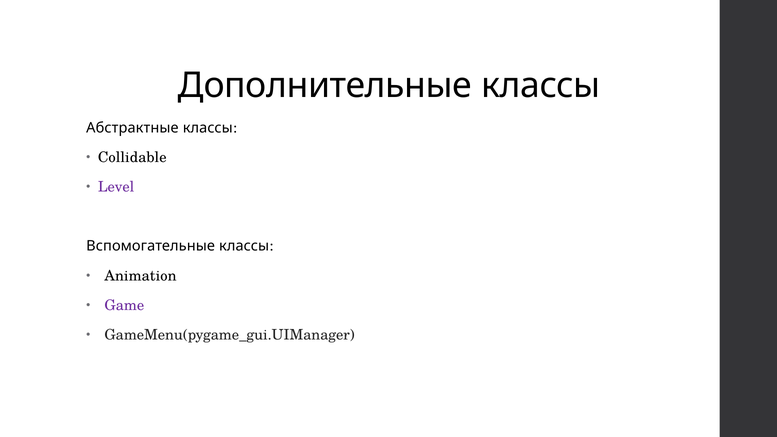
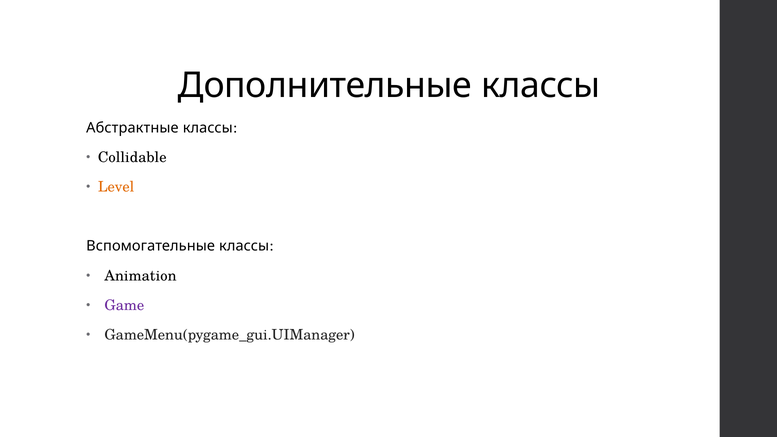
Level colour: purple -> orange (116, 187)
